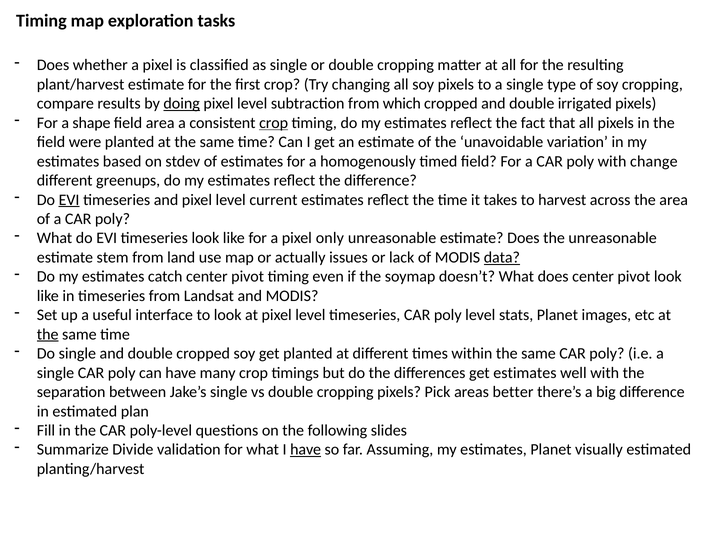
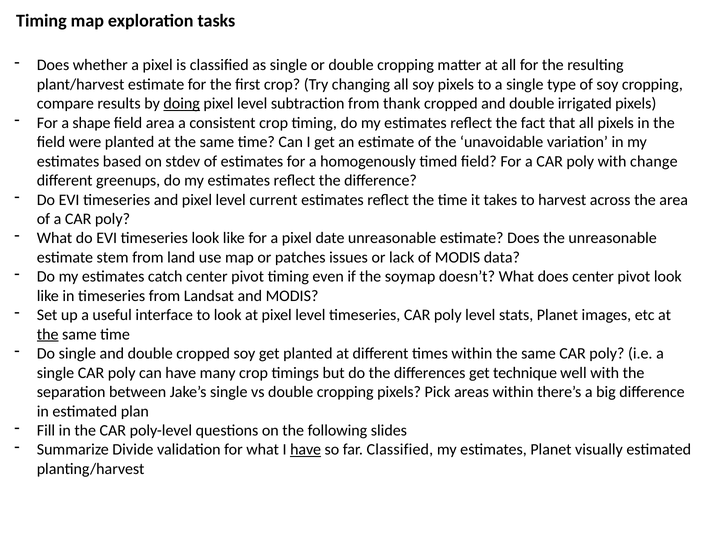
which: which -> thank (402, 104)
crop underline: present -> none (274, 123)
EVI underline: present -> none (69, 200)
only: only -> date (330, 238)
actually: actually -> patches (300, 257)
data underline: present -> none (502, 257)
get estimates: estimates -> technique (525, 373)
areas better: better -> within (513, 392)
far Assuming: Assuming -> Classified (400, 449)
